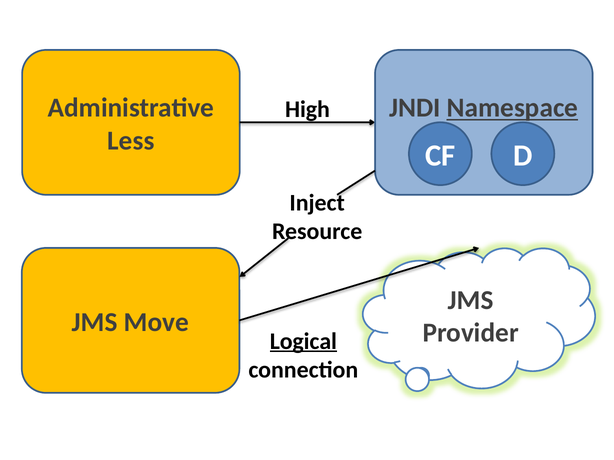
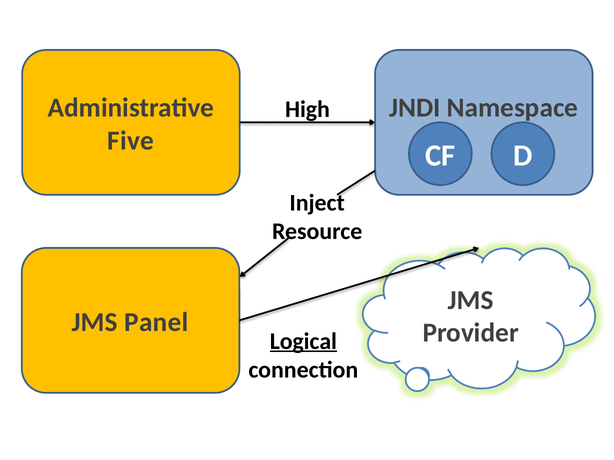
Namespace underline: present -> none (512, 108)
Less: Less -> Five (131, 141)
Move: Move -> Panel (156, 323)
